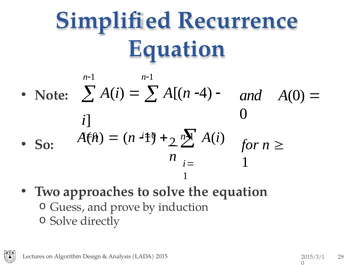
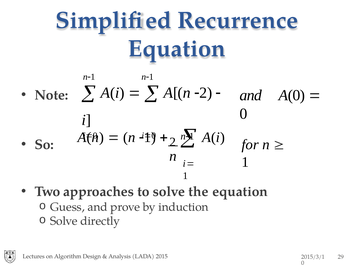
4: 4 -> 2 (206, 93)
